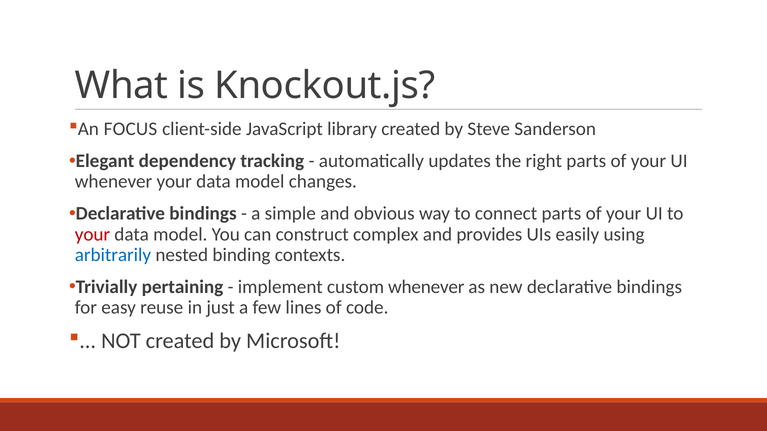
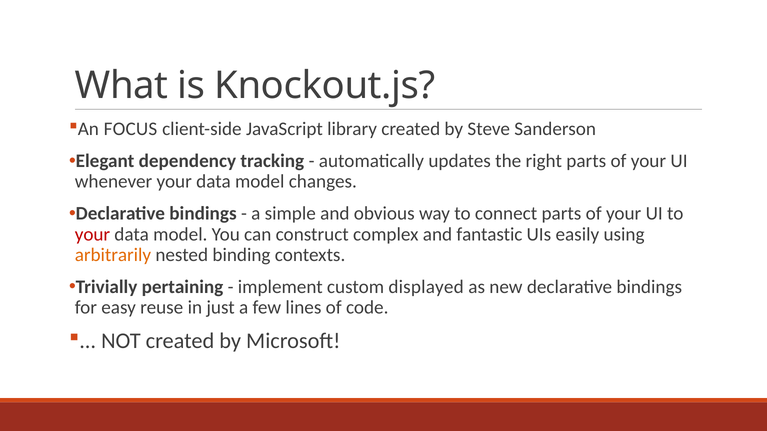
provides: provides -> fantastic (489, 234)
arbitrarily colour: blue -> orange (113, 255)
custom whenever: whenever -> displayed (426, 287)
